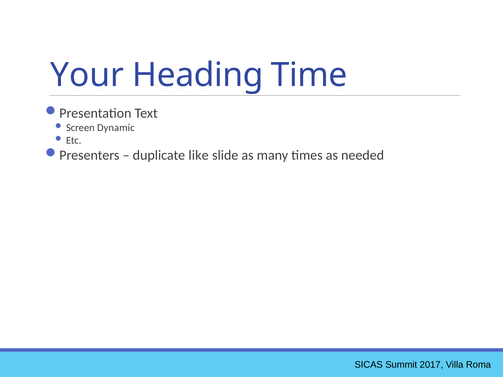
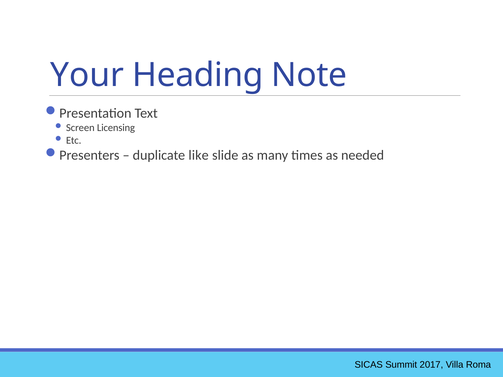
Time: Time -> Note (309, 75)
Dynamic: Dynamic -> Licensing (116, 128)
